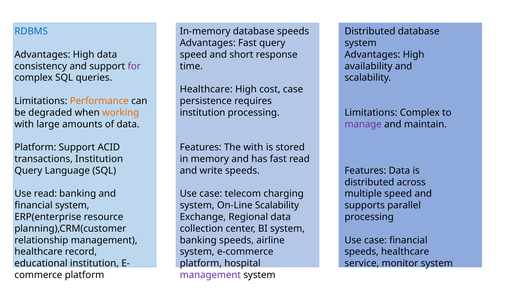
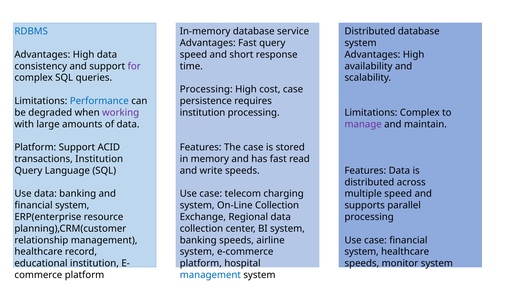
database speeds: speeds -> service (293, 31)
Healthcare: Healthcare -> Processing (206, 89)
Performance colour: orange -> blue (99, 101)
working colour: orange -> purple (121, 112)
The with: with -> case (253, 147)
Use read: read -> data (45, 194)
On-Line Scalability: Scalability -> Collection (277, 205)
speeds: speeds -> system (362, 252)
service: service -> speeds (362, 263)
management colour: purple -> blue (210, 275)
